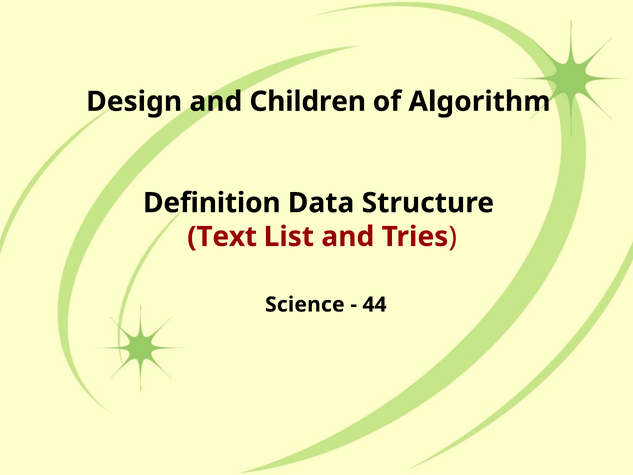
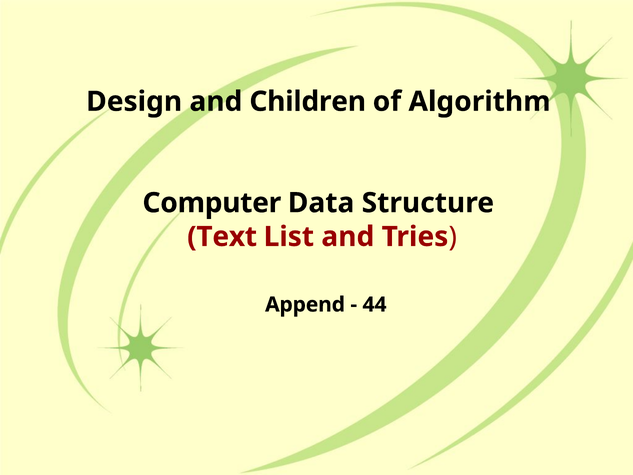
Definition: Definition -> Computer (212, 203)
Science: Science -> Append (305, 304)
